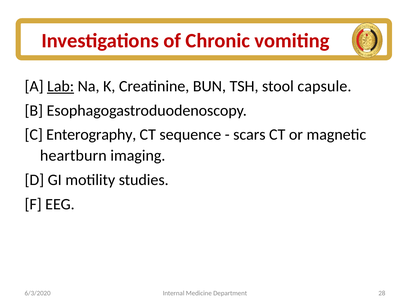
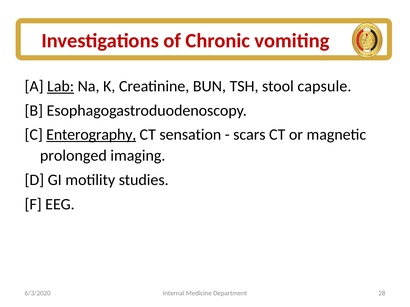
Enterography underline: none -> present (91, 135)
sequence: sequence -> sensation (190, 135)
heartburn: heartburn -> prolonged (73, 156)
